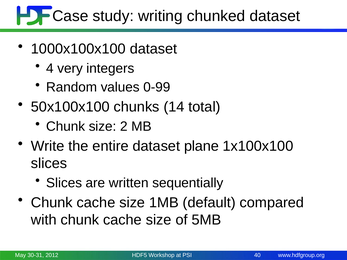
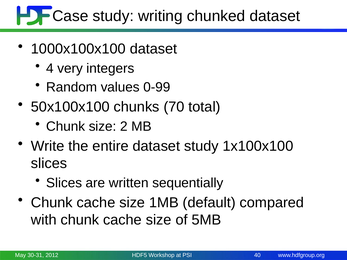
14: 14 -> 70 (174, 107)
dataset plane: plane -> study (201, 146)
